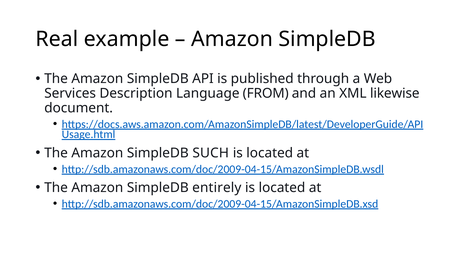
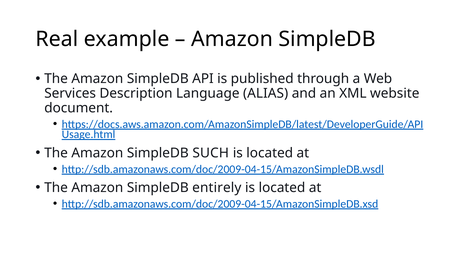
FROM: FROM -> ALIAS (266, 93)
likewise: likewise -> website (395, 93)
